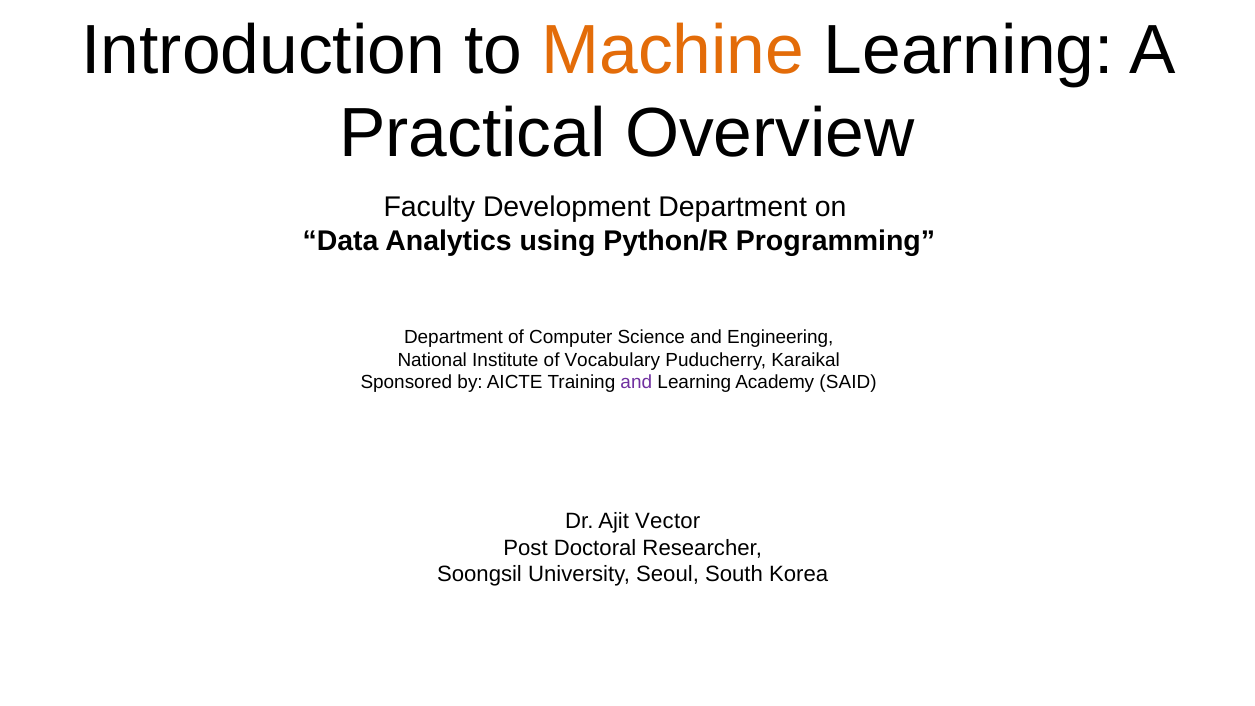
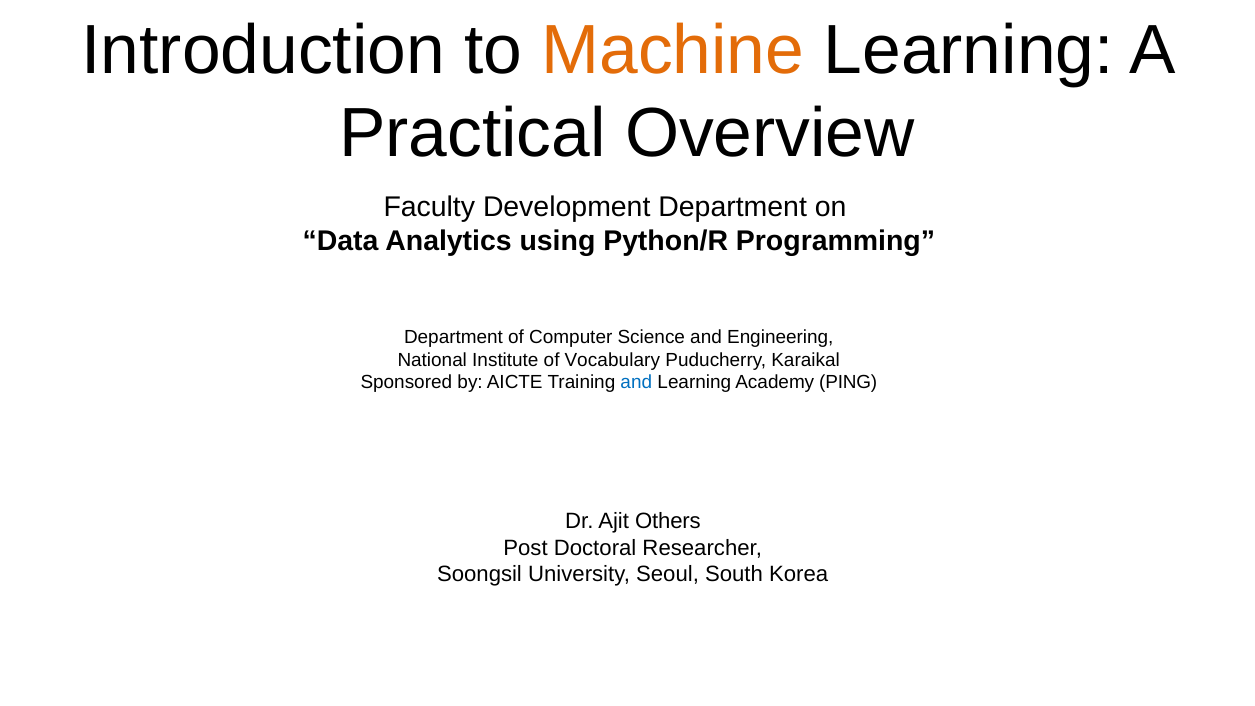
and colour: purple -> blue (636, 383)
SAID: SAID -> PING (848, 383)
Vector: Vector -> Others (668, 521)
